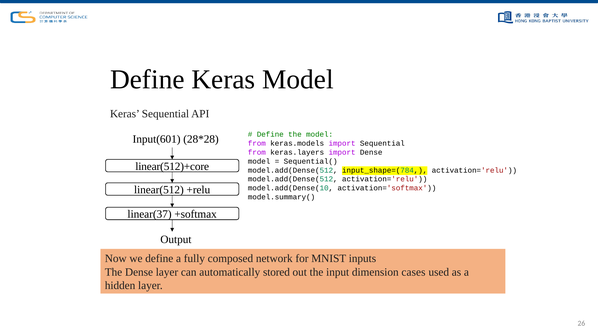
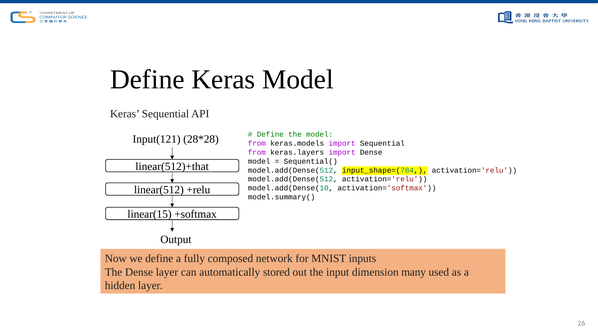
Input(601: Input(601 -> Input(121 (157, 139)
linear(512)+core: linear(512)+core -> linear(512)+that (172, 167)
linear(37: linear(37 -> linear(15 (150, 214)
cases: cases -> many (414, 272)
